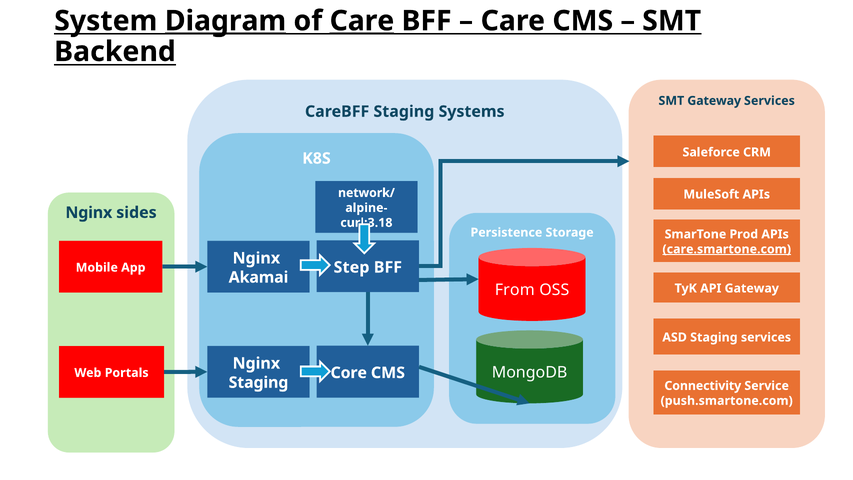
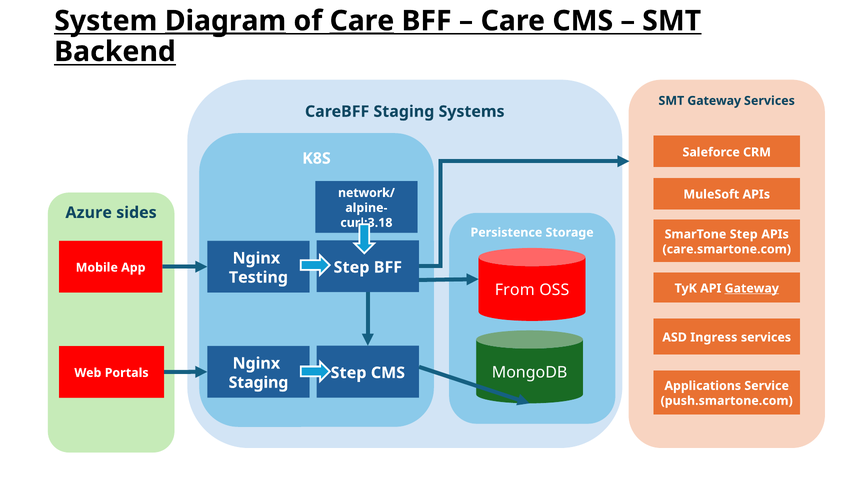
Nginx: Nginx -> Azure (89, 213)
SmarTone Prod: Prod -> Step (744, 234)
care.smartone.com underline: present -> none (727, 249)
Akamai: Akamai -> Testing (258, 277)
Gateway underline: none -> present (752, 288)
ASD Staging: Staging -> Ingress (714, 337)
Core: Core -> Step (349, 373)
Connectivity: Connectivity -> Applications (703, 386)
